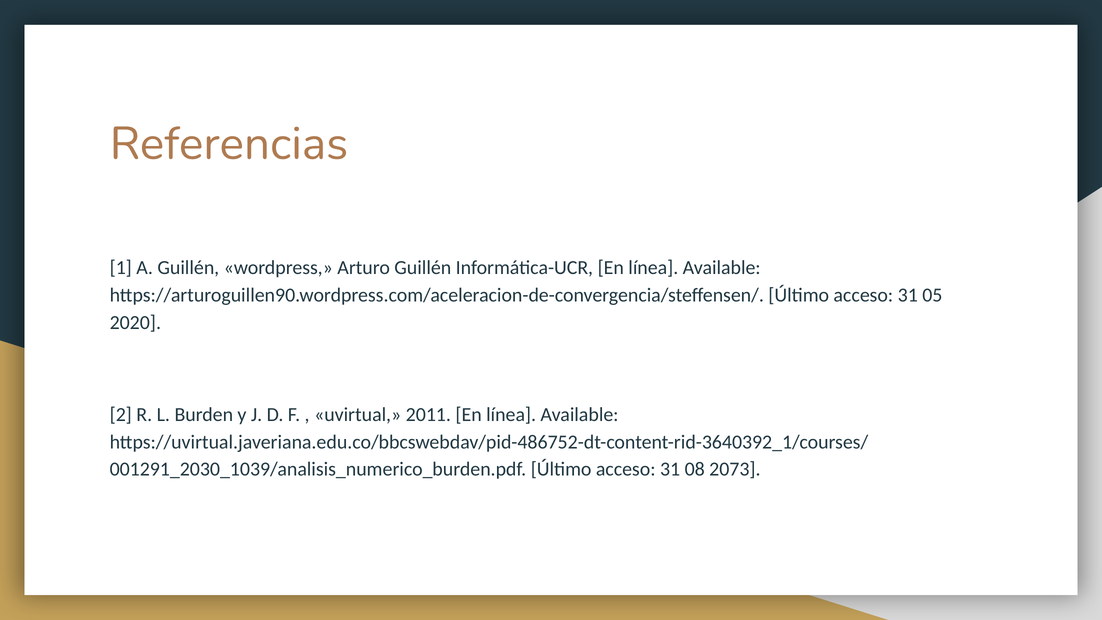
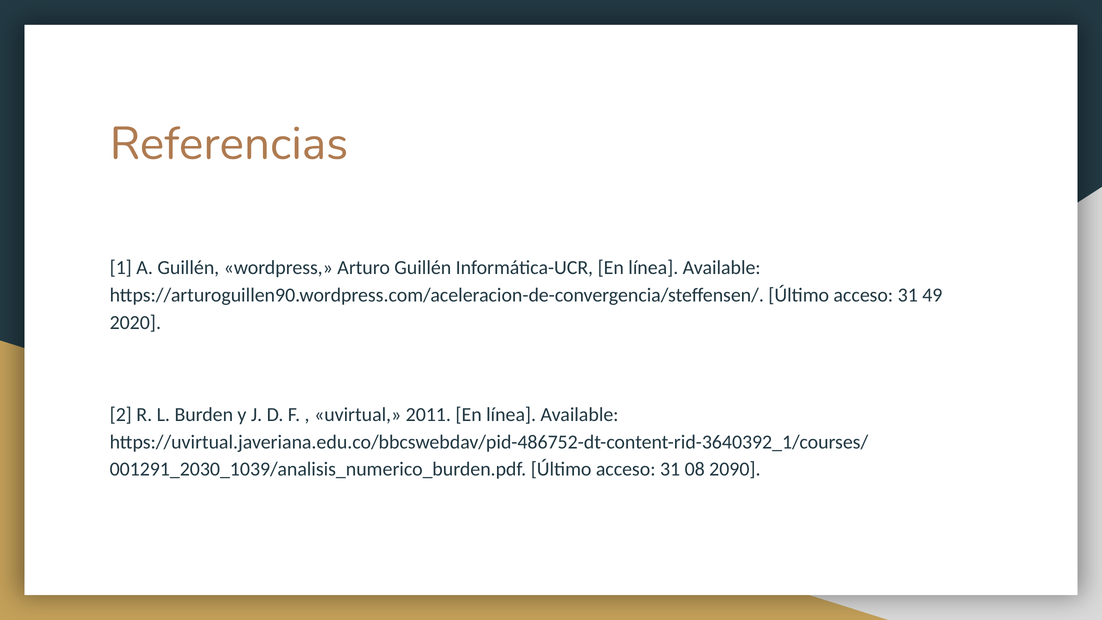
05: 05 -> 49 (932, 295)
2073: 2073 -> 2090 (735, 469)
